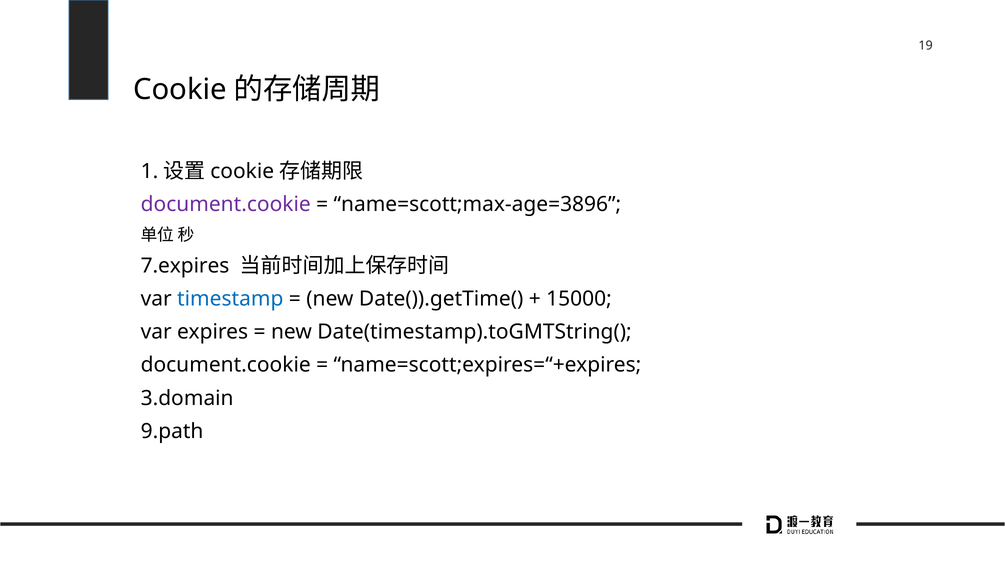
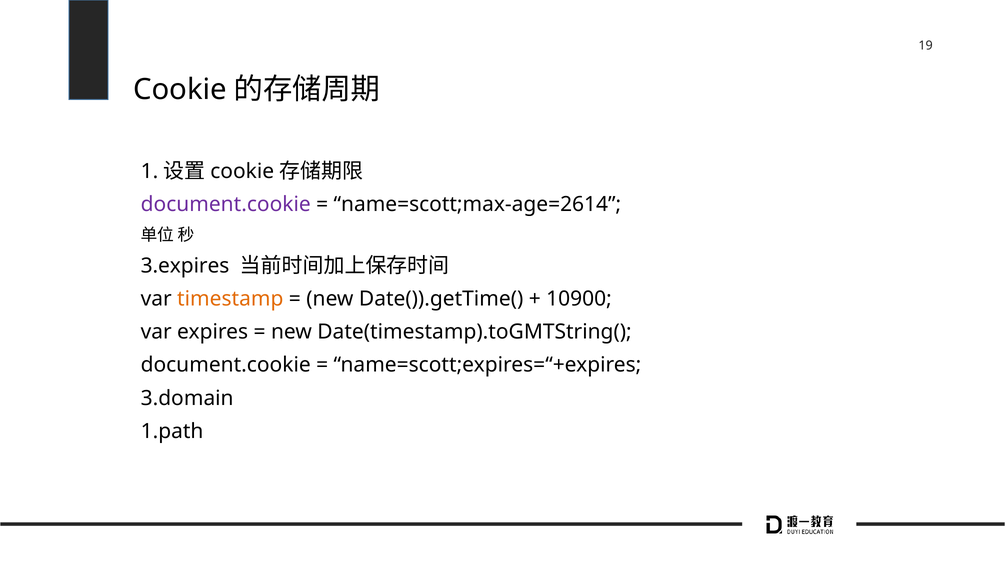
name=scott;max-age=3896: name=scott;max-age=3896 -> name=scott;max-age=2614 (477, 204)
7.expires: 7.expires -> 3.expires (185, 266)
timestamp colour: blue -> orange (230, 299)
15000: 15000 -> 10900 (579, 299)
9.path: 9.path -> 1.path (172, 431)
